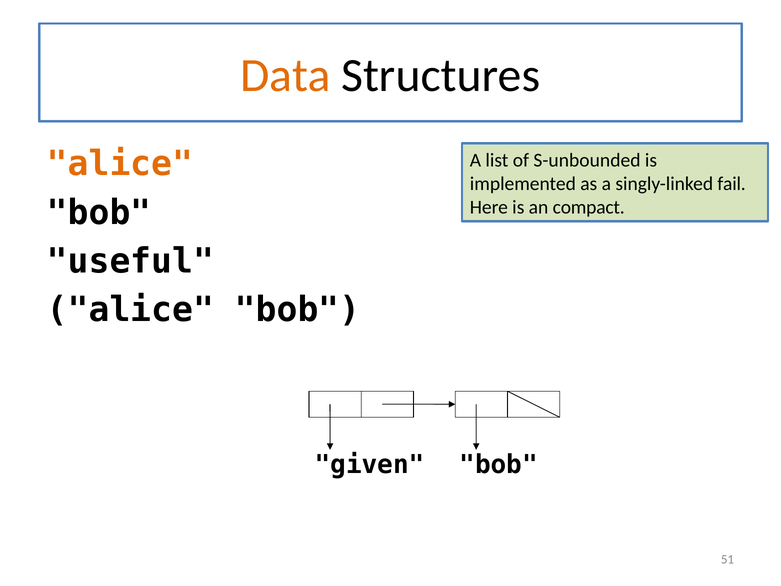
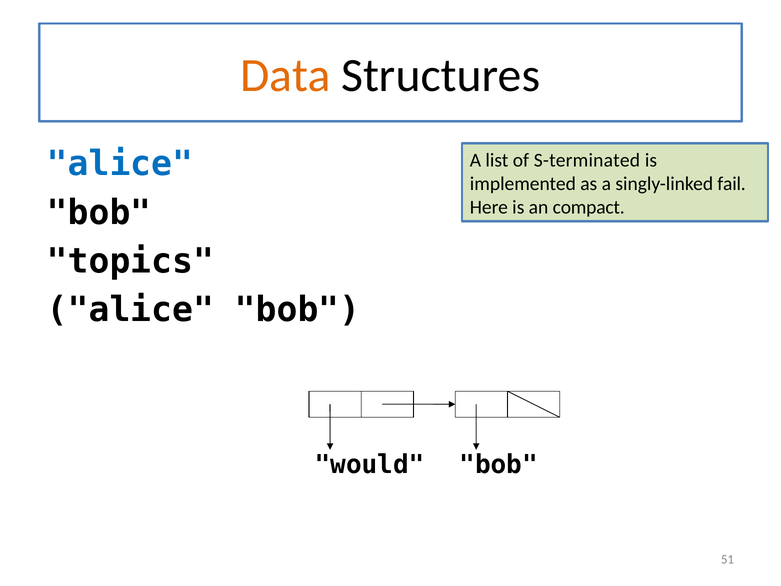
alice colour: orange -> blue (120, 164)
S-unbounded: S-unbounded -> S-terminated (587, 160)
useful: useful -> topics (130, 261)
given: given -> would (370, 464)
